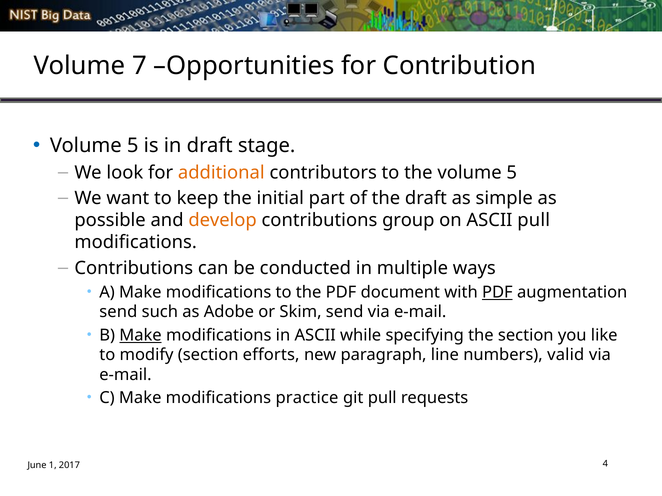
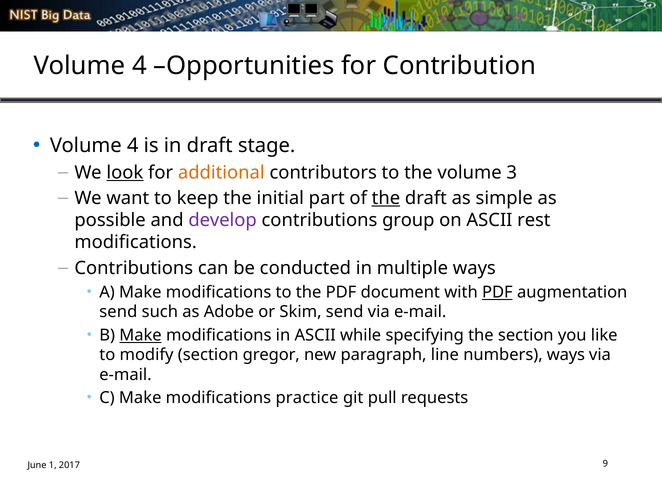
7: 7 -> 4 (139, 66)
5: 5 -> 4 (133, 146)
look underline: none -> present (125, 173)
the volume 5: 5 -> 3 (512, 173)
the underline: none -> present (386, 198)
develop colour: orange -> purple (223, 220)
ASCII pull: pull -> rest (534, 220)
efforts: efforts -> gregor (271, 355)
numbers valid: valid -> ways (566, 355)
4: 4 -> 9 (605, 464)
